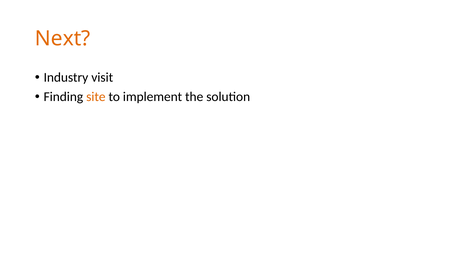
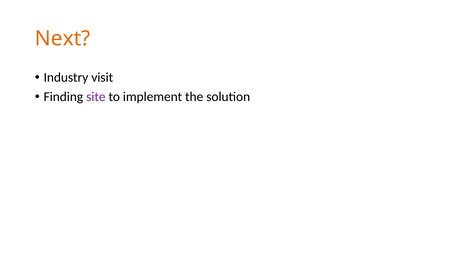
site colour: orange -> purple (96, 97)
